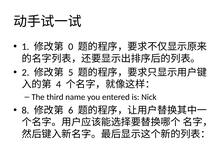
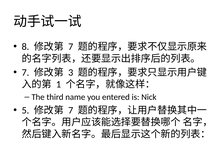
1: 1 -> 8 (26, 47)
0: 0 -> 7 (71, 47)
2: 2 -> 7 (26, 73)
5: 5 -> 3 (71, 73)
4: 4 -> 1 (59, 84)
8: 8 -> 5 (26, 110)
6: 6 -> 7 (71, 110)
